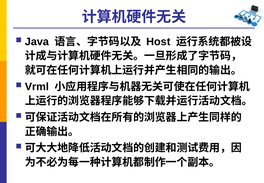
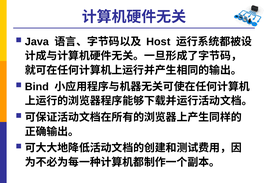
Vrml: Vrml -> Bind (37, 87)
